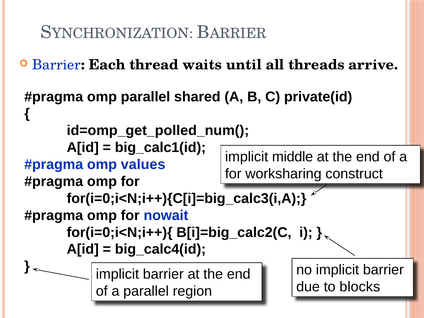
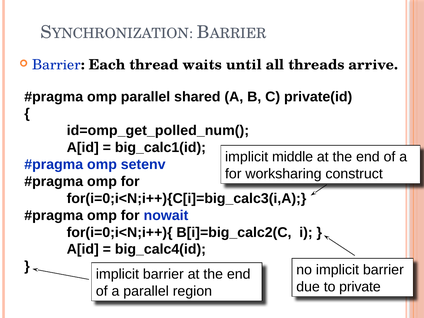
values: values -> setenv (143, 165)
blocks: blocks -> private (360, 287)
